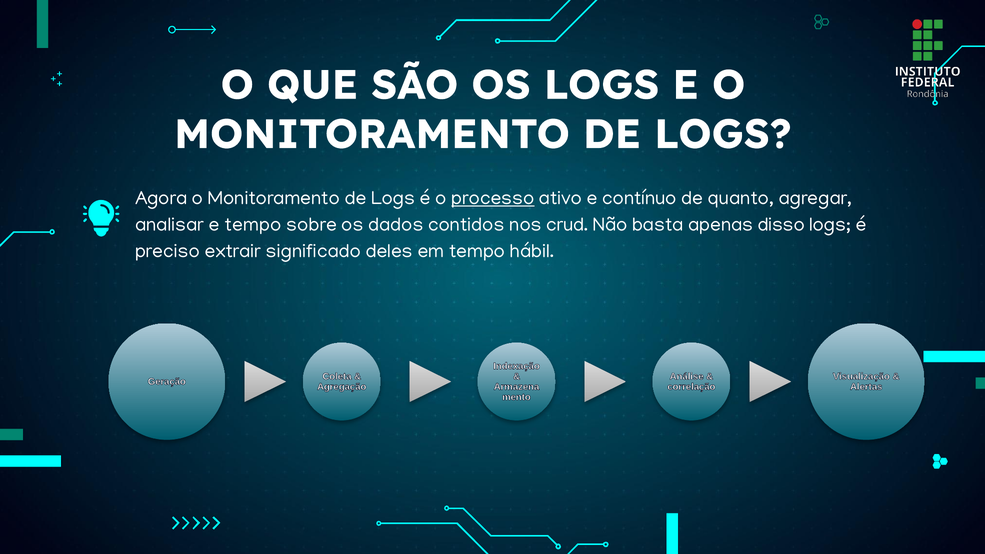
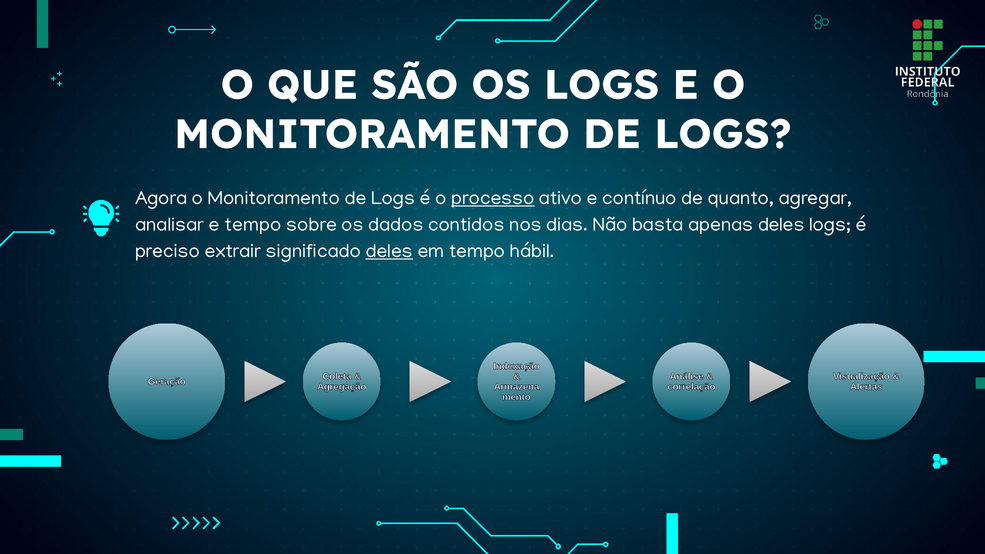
crud: crud -> dias (567, 224)
apenas disso: disso -> deles (781, 224)
deles underline: none -> present (389, 251)
